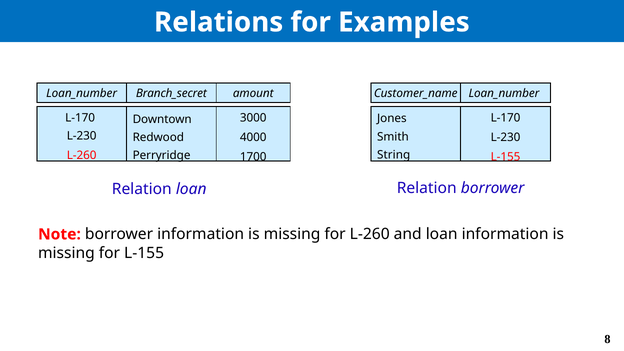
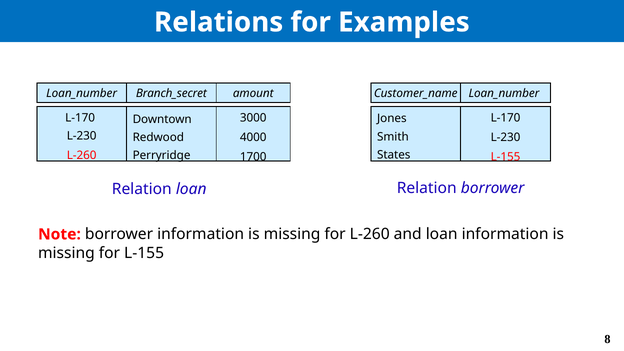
String: String -> States (394, 155)
